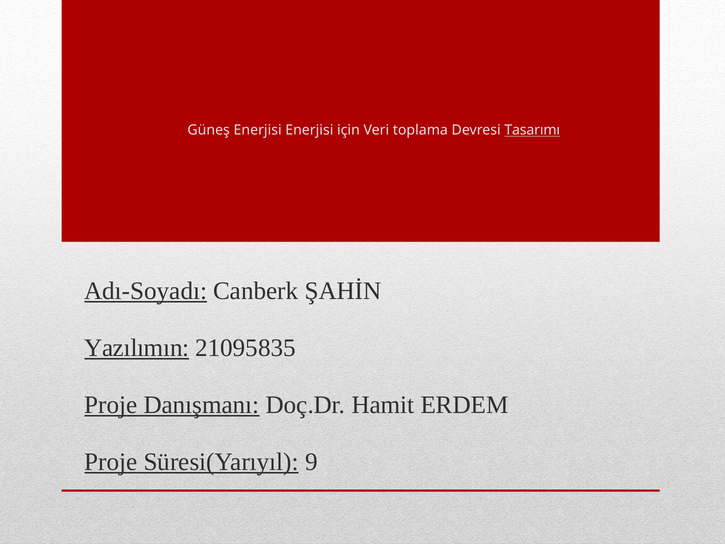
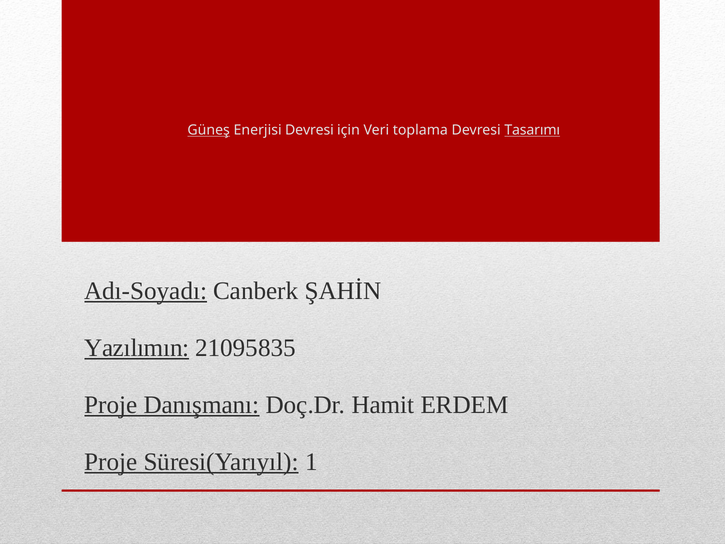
Güneş underline: none -> present (209, 130)
Enerjisi Enerjisi: Enerjisi -> Devresi (309, 130)
9: 9 -> 1 (311, 462)
